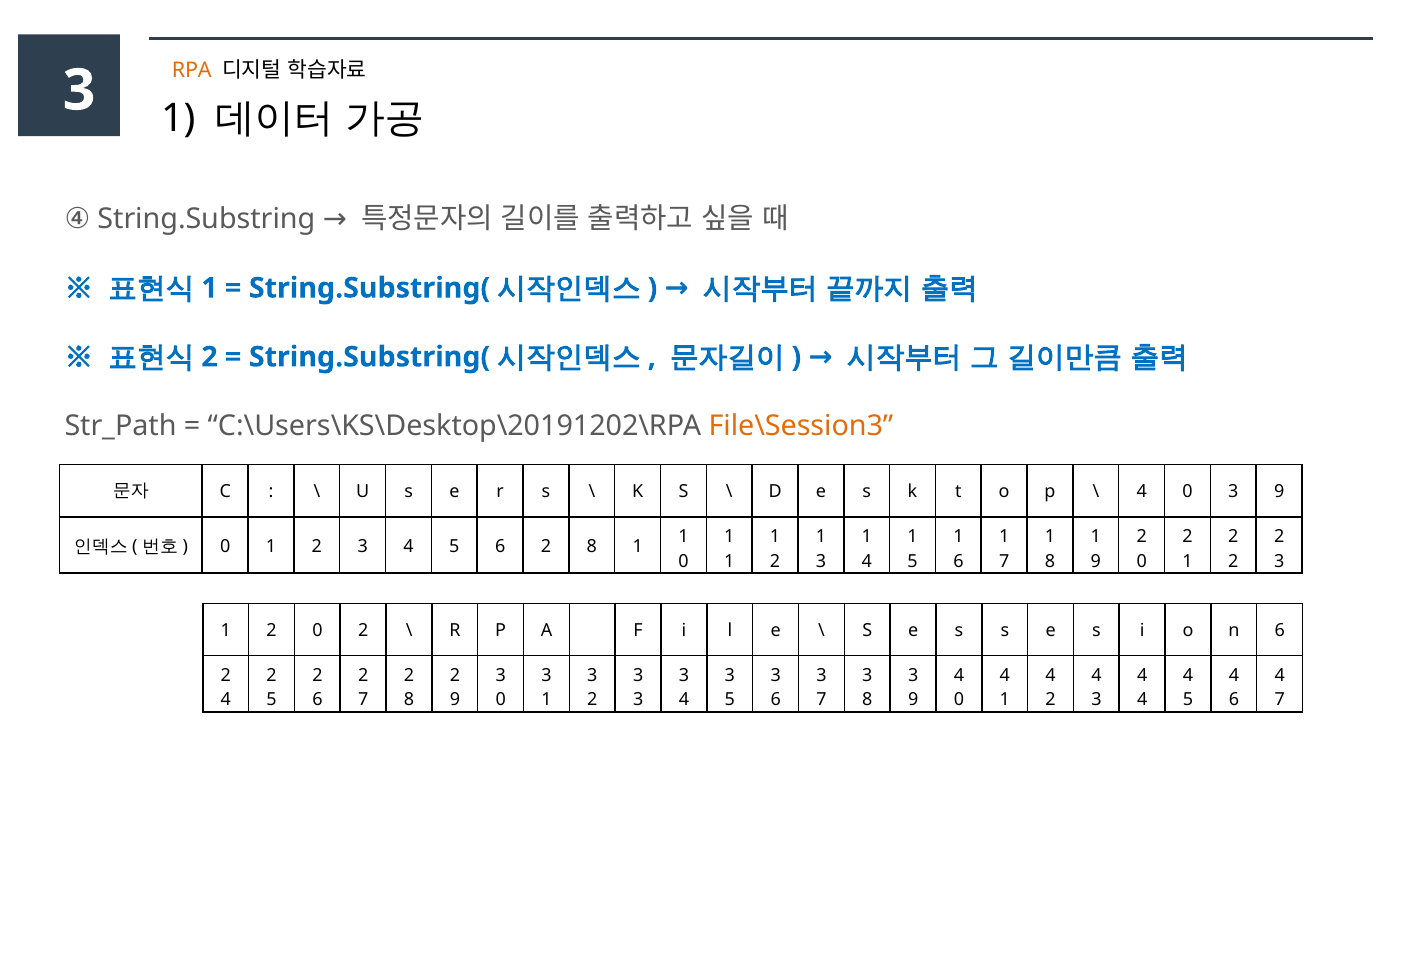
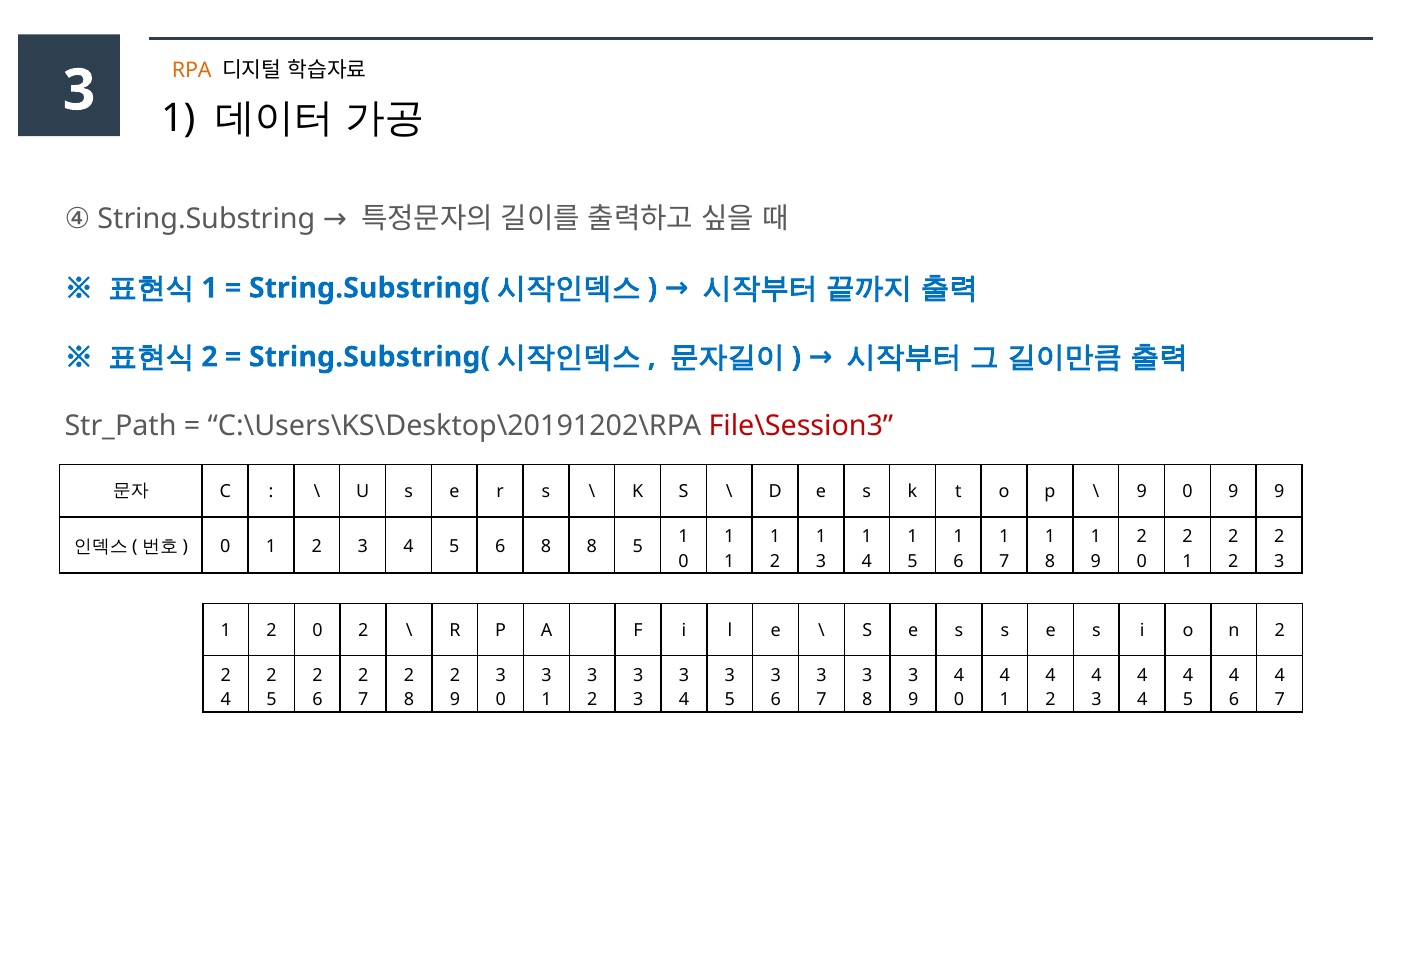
File\Session3 colour: orange -> red (801, 426)
4: 4 -> 9 (1142, 492)
3: 3 -> 9 (1233, 492)
5 6 2: 2 -> 8 (546, 546)
1: 1 -> 5 (638, 546)
n 6: 6 -> 2 (1280, 630)
